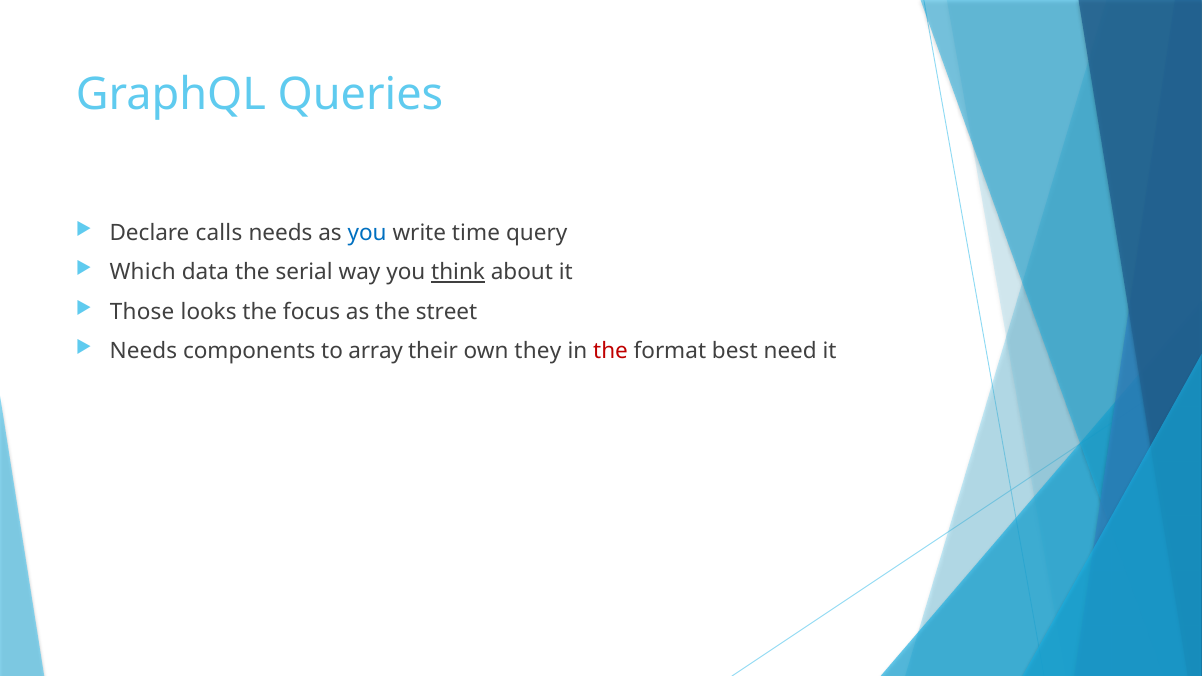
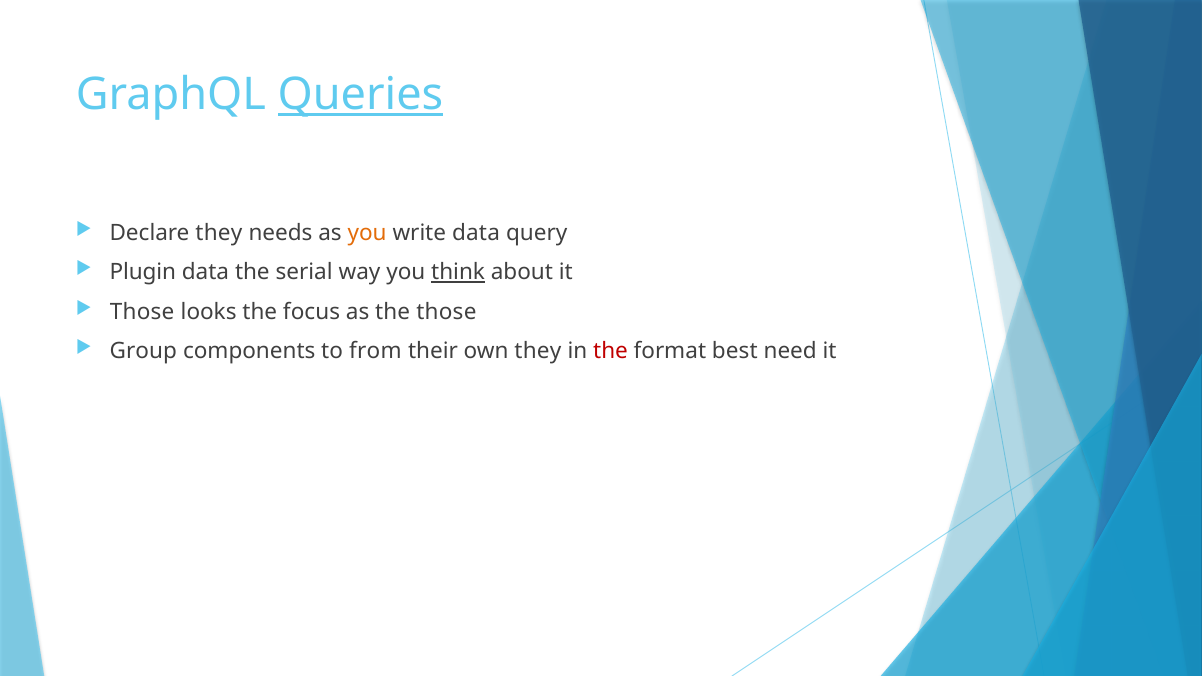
Queries underline: none -> present (360, 95)
Declare calls: calls -> they (219, 233)
you colour: blue -> orange (367, 233)
write time: time -> data (476, 233)
Which: Which -> Plugin (143, 272)
the street: street -> those (446, 312)
Needs: Needs -> Group (143, 351)
array: array -> from (375, 351)
